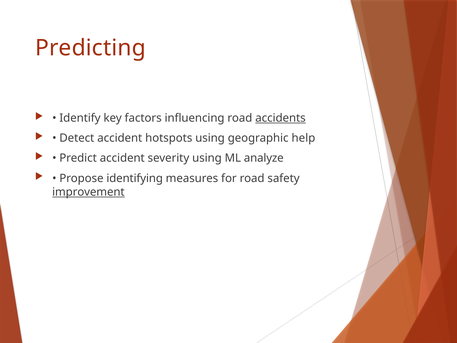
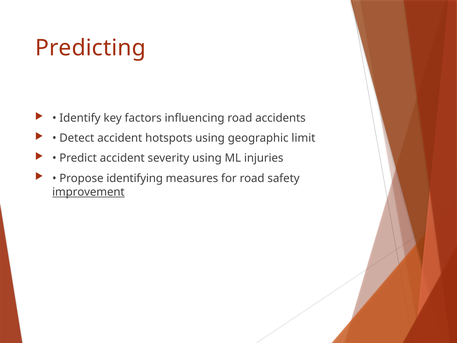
accidents underline: present -> none (280, 118)
help: help -> limit (303, 138)
analyze: analyze -> injuries (264, 158)
